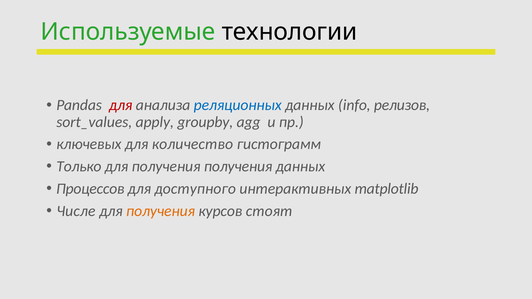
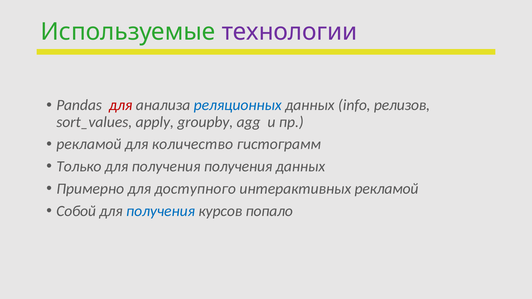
технологии colour: black -> purple (290, 32)
ключевых: ключевых -> рекламой (89, 144)
Процессов: Процессов -> Примерно (90, 189)
интерактивных matplotlib: matplotlib -> рекламой (387, 189)
Числе: Числе -> Собой (76, 211)
получения colour: orange -> blue (161, 211)
стоят: стоят -> попало (269, 211)
